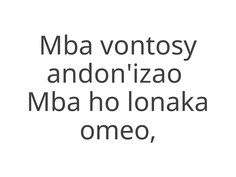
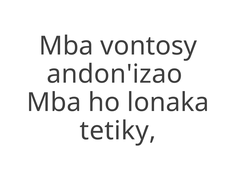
omeo: omeo -> tetiky (118, 131)
